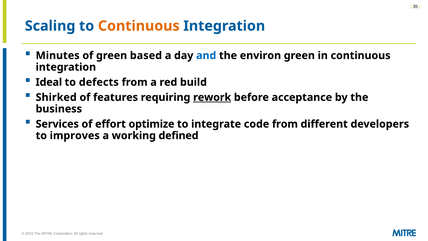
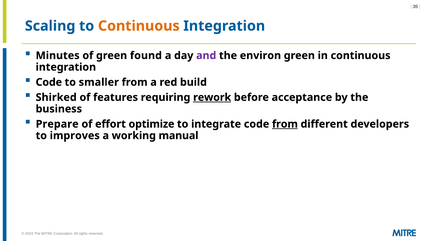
based: based -> found (146, 55)
and colour: blue -> purple (206, 55)
Ideal: Ideal -> Code (49, 82)
defects: defects -> smaller (99, 82)
Services: Services -> Prepare (57, 124)
from underline: none -> present (285, 124)
defined: defined -> manual (179, 135)
